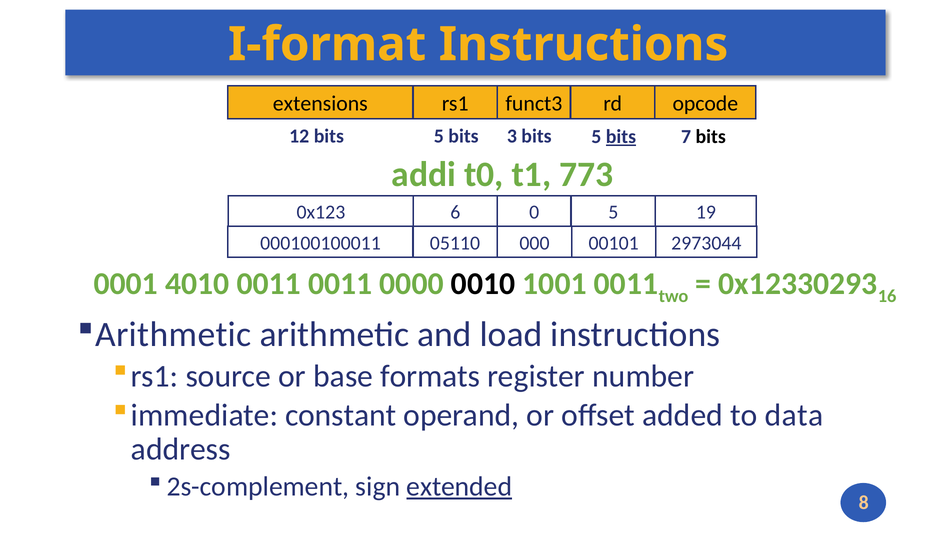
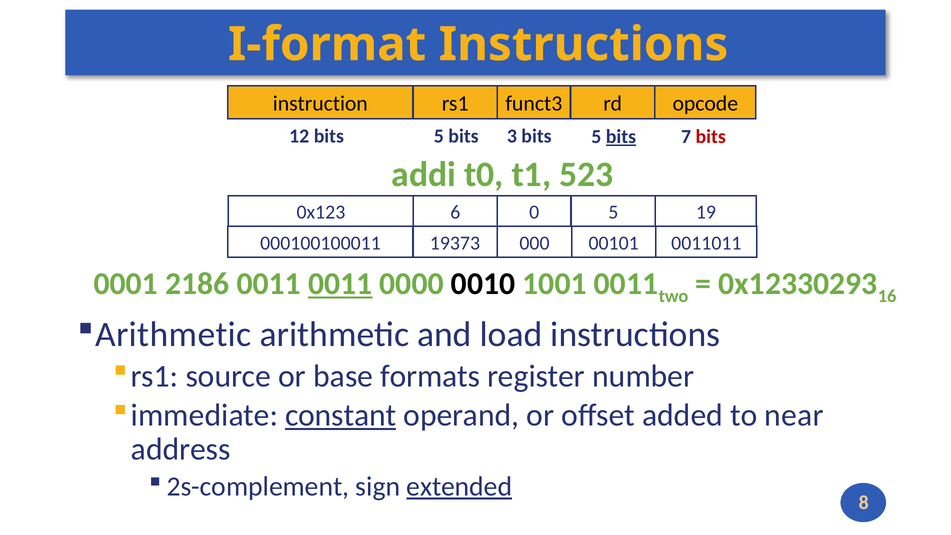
extensions: extensions -> instruction (320, 104)
bits colour: black -> red (711, 137)
773: 773 -> 523 (586, 175)
05110: 05110 -> 19373 (455, 243)
2973044: 2973044 -> 0011011 (706, 243)
4010: 4010 -> 2186 (197, 284)
0011 underline: none -> present (340, 284)
constant underline: none -> present (341, 415)
data: data -> near (794, 415)
